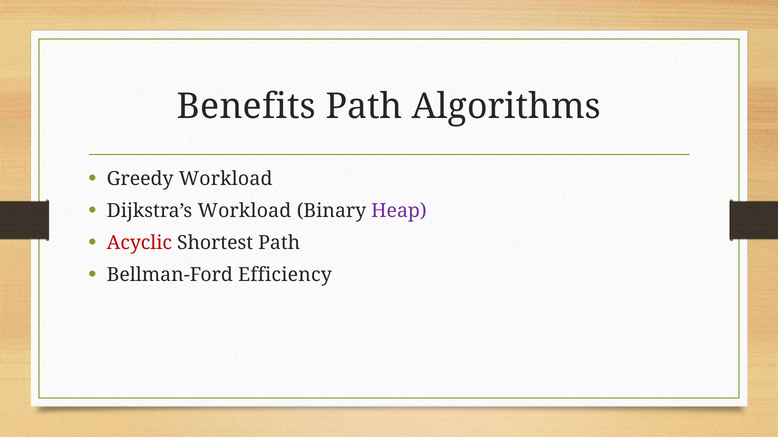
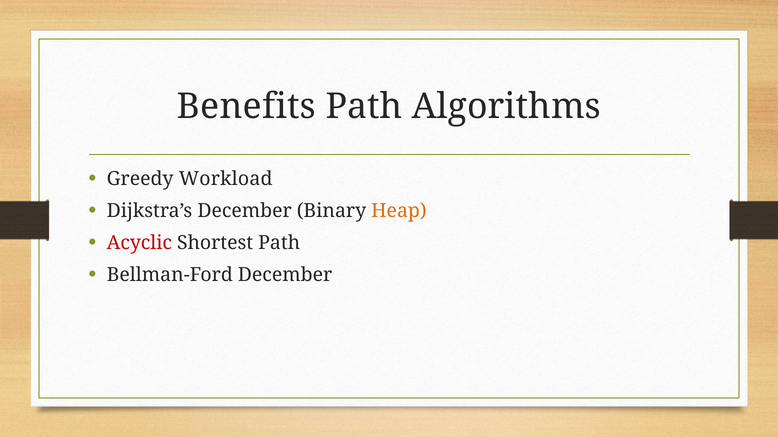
Dijkstra’s Workload: Workload -> December (245, 211)
Heap colour: purple -> orange (399, 211)
Bellman-Ford Efficiency: Efficiency -> December (285, 275)
